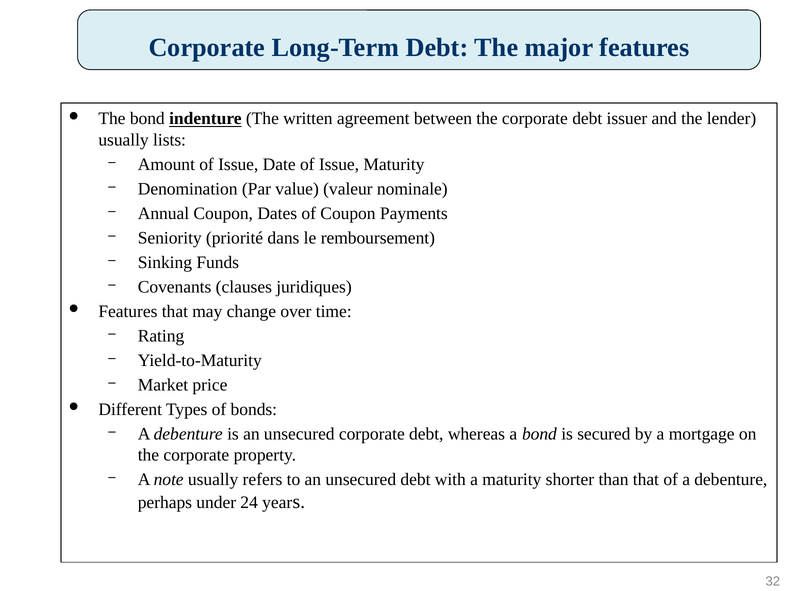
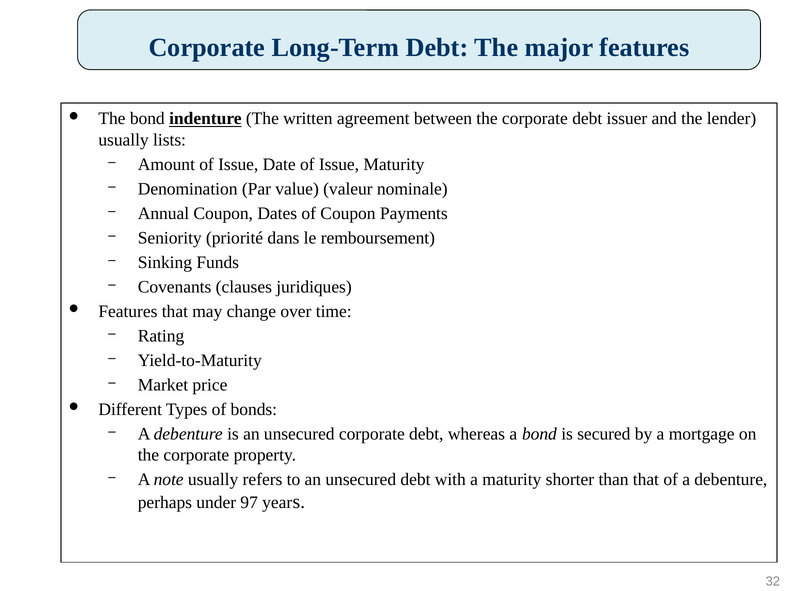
24: 24 -> 97 (249, 503)
